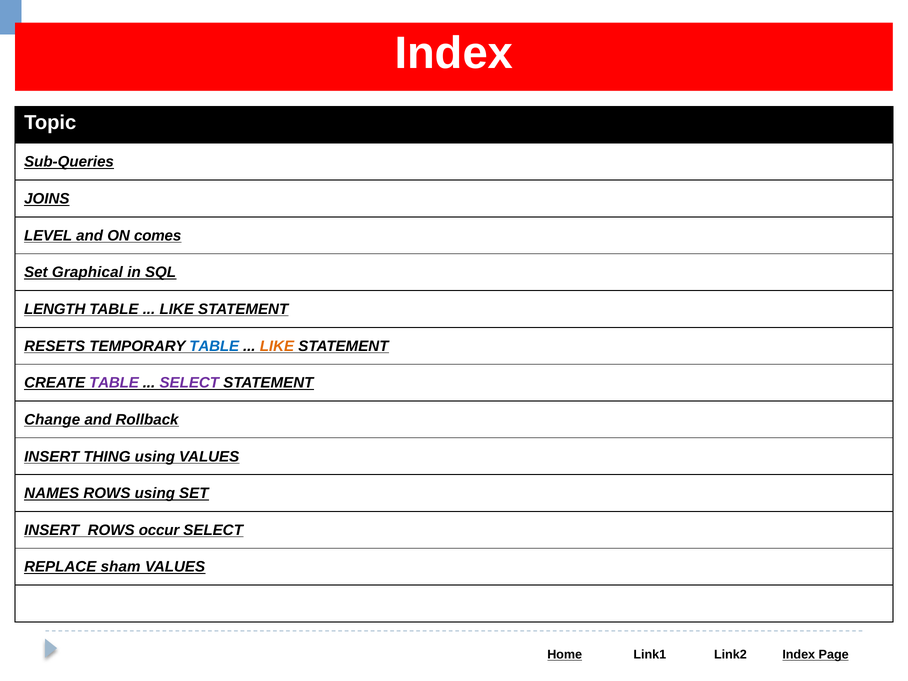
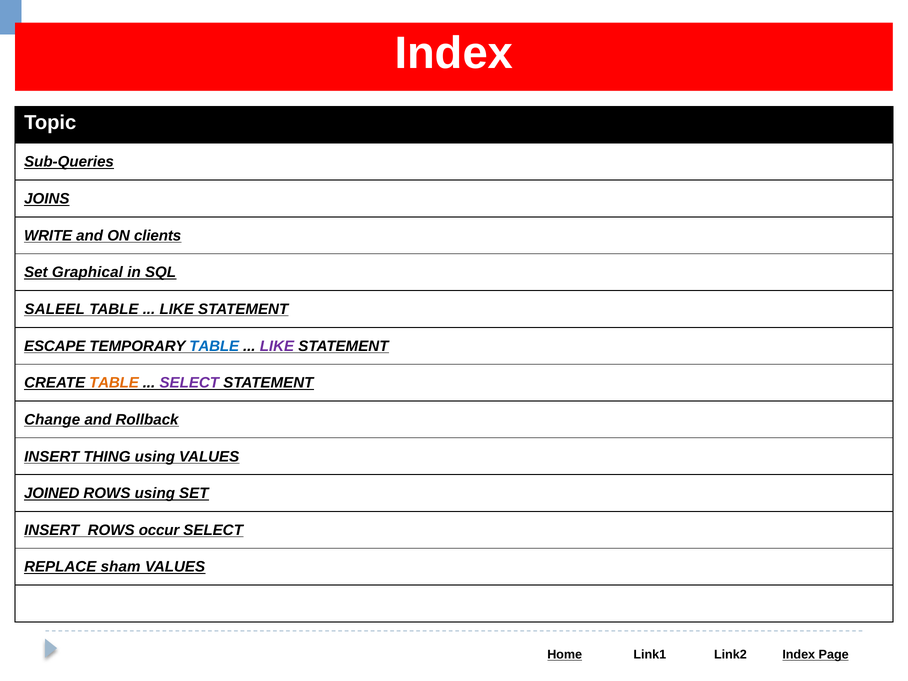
LEVEL: LEVEL -> WRITE (48, 236)
comes: comes -> clients (158, 236)
LENGTH: LENGTH -> SALEEL (55, 309)
RESETS: RESETS -> ESCAPE (55, 346)
LIKE colour: orange -> purple (277, 346)
TABLE colour: purple -> orange (114, 383)
NAMES: NAMES -> JOINED (52, 493)
